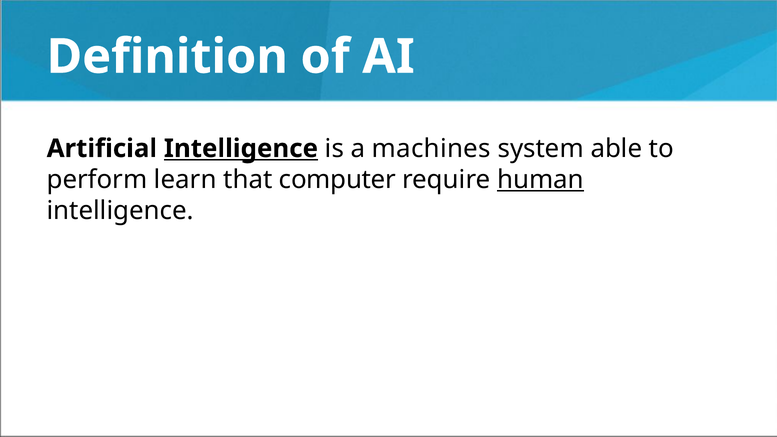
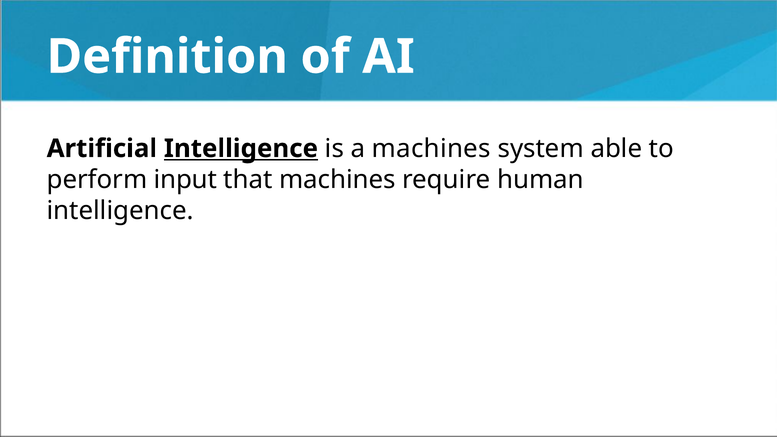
learn: learn -> input (185, 180)
that computer: computer -> machines (337, 180)
human underline: present -> none (540, 180)
